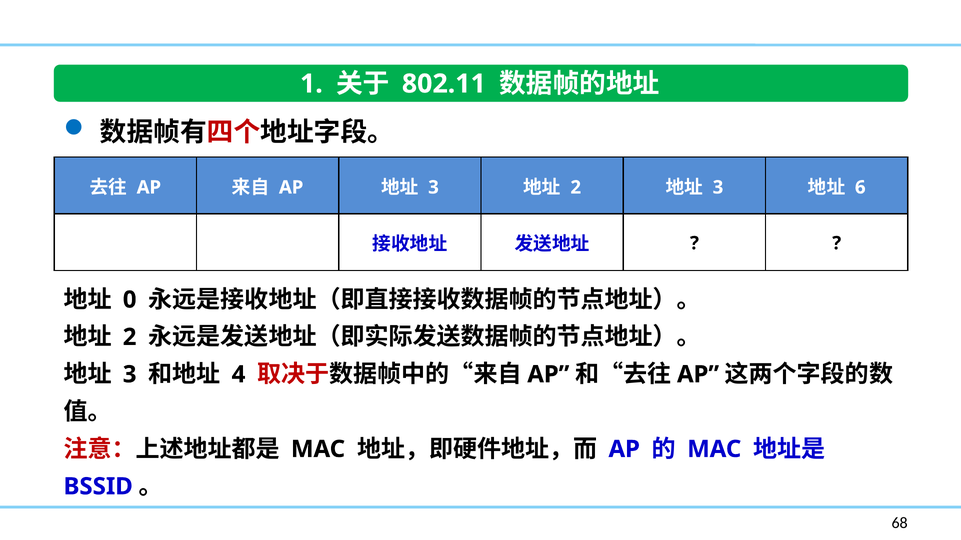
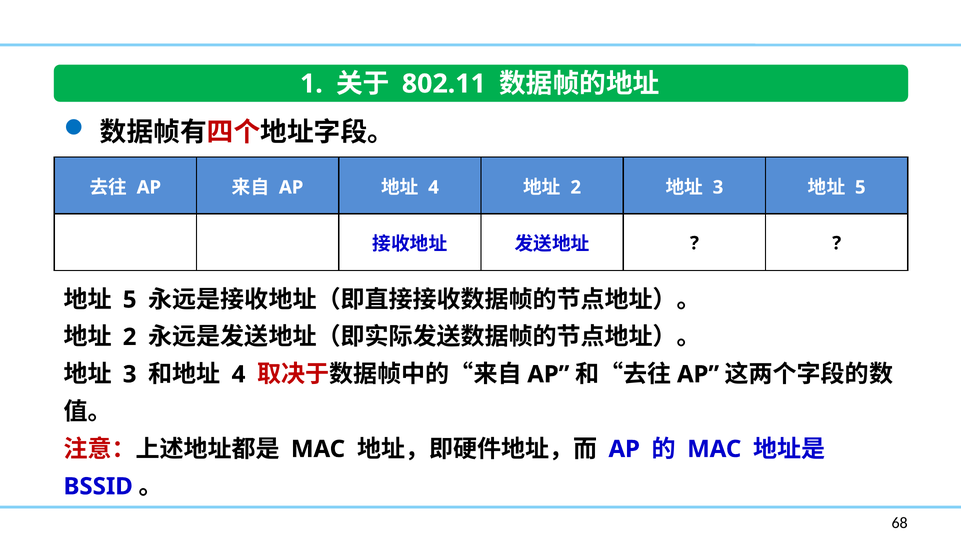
3: 3 -> 4 (433, 188)
6: 6 -> 5 (860, 188)
0: 0 -> 5 (130, 300)
